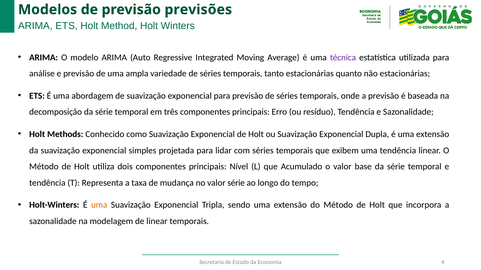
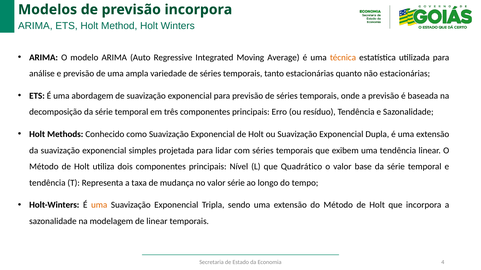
previsão previsões: previsões -> incorpora (198, 10)
técnica colour: purple -> orange (343, 57)
Acumulado: Acumulado -> Quadrático (302, 167)
